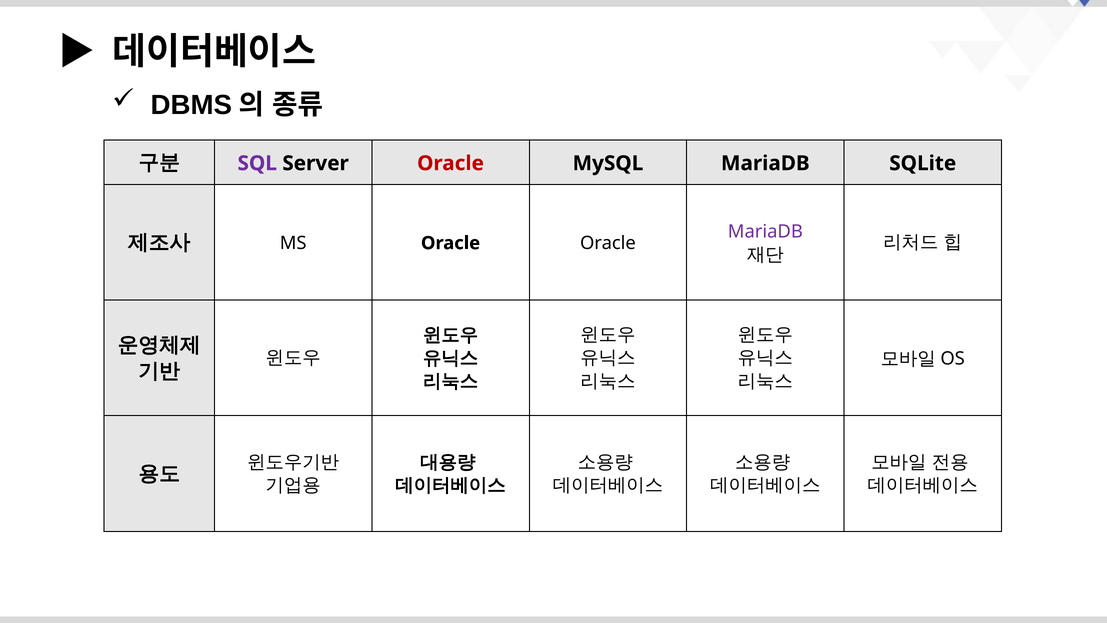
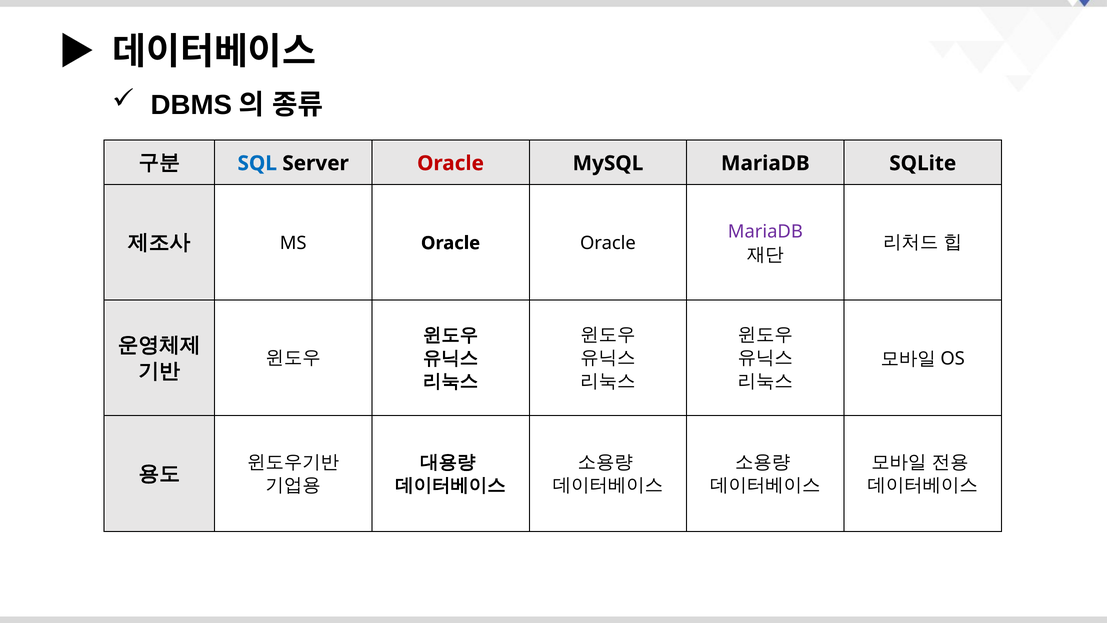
SQL colour: purple -> blue (257, 163)
